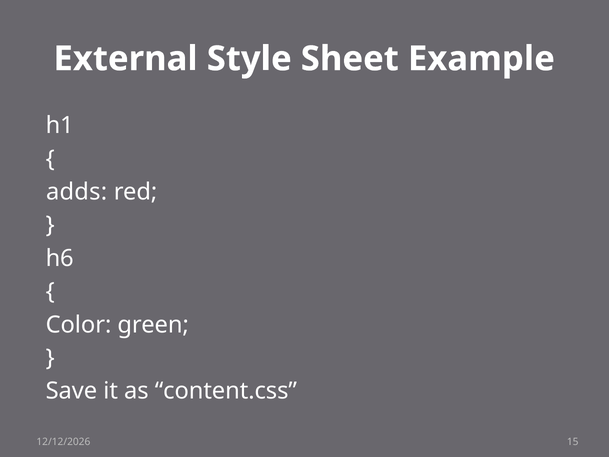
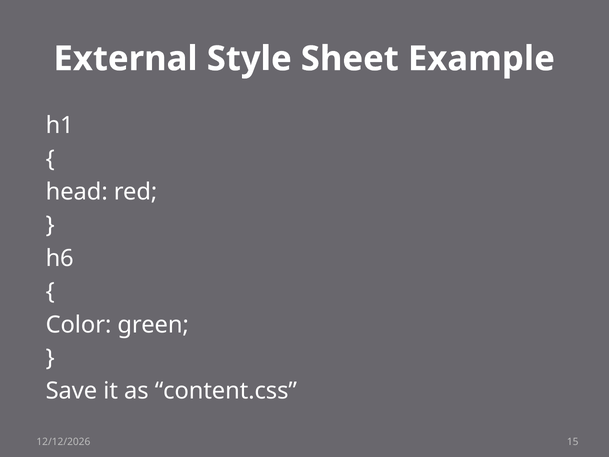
adds: adds -> head (77, 192)
